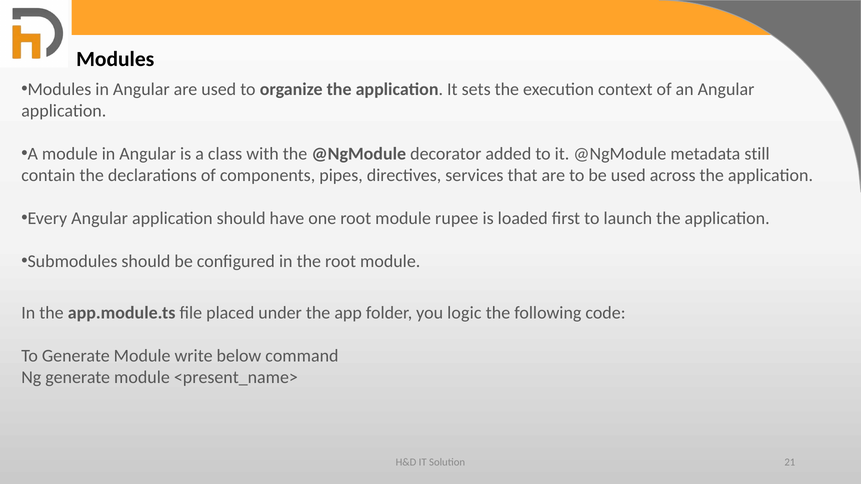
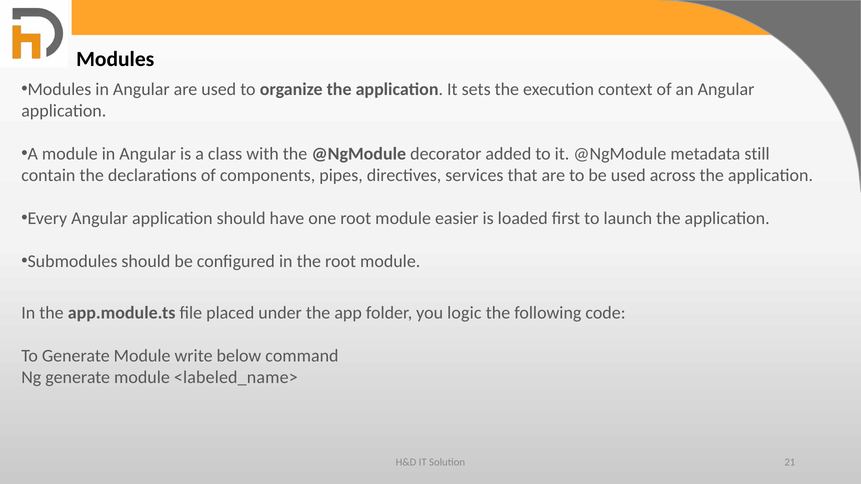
rupee: rupee -> easier (457, 219)
<present_name>: <present_name> -> <labeled_name> (236, 378)
